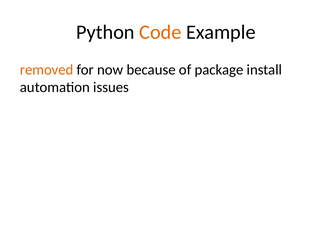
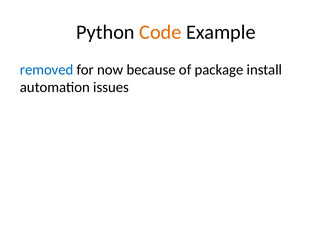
removed colour: orange -> blue (47, 70)
